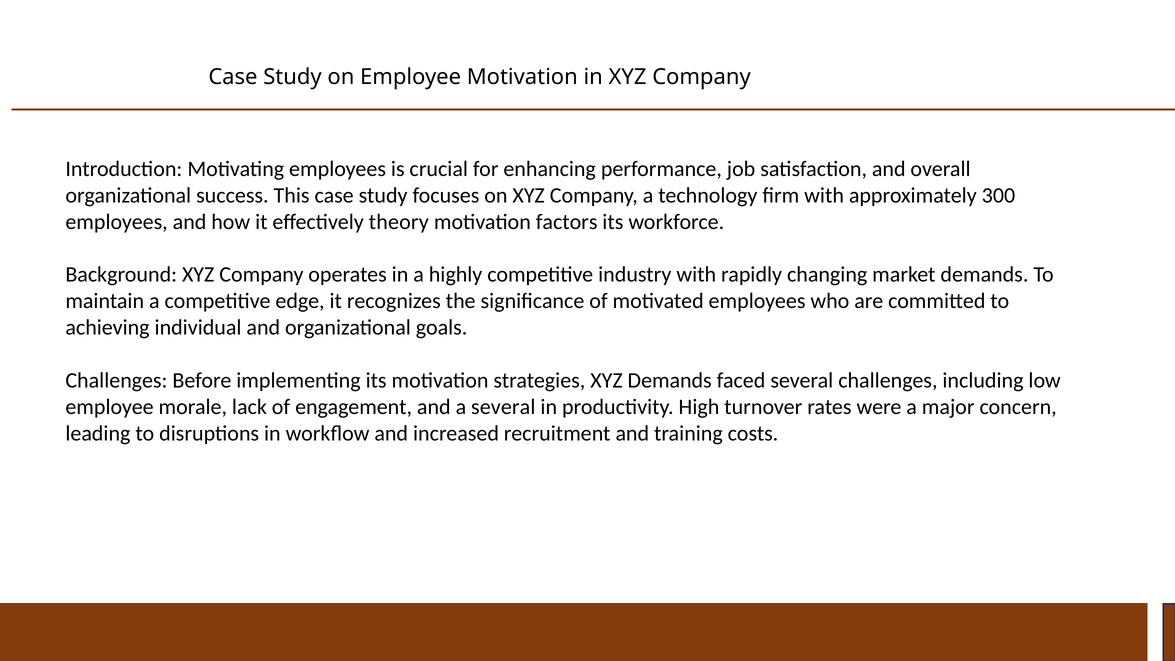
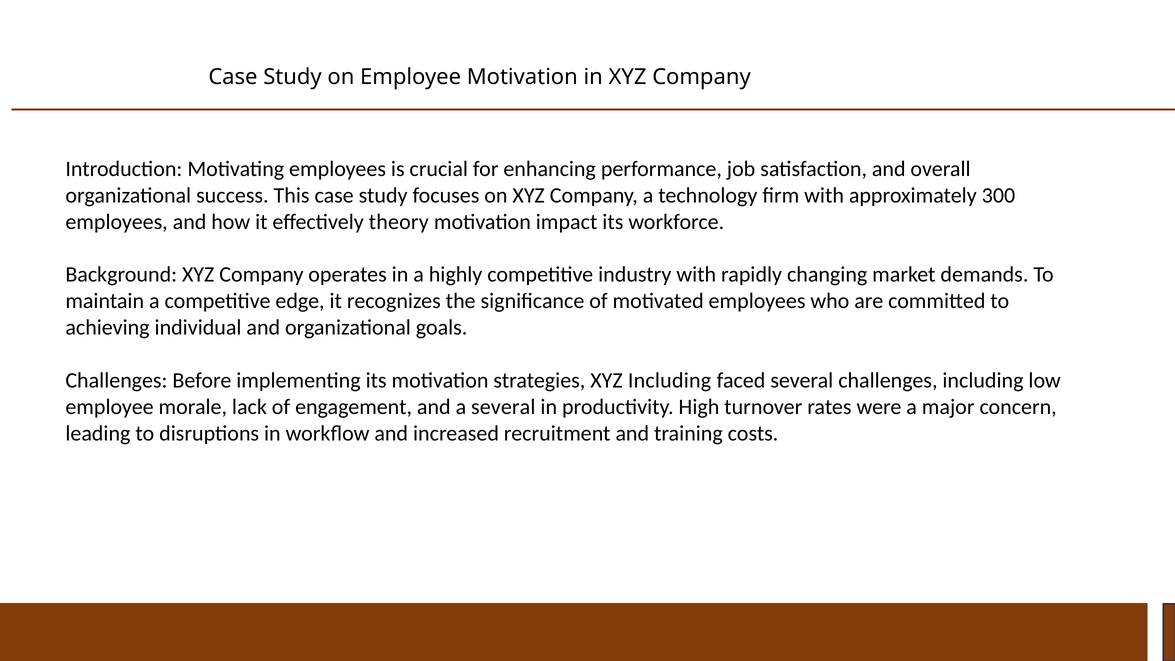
factors: factors -> impact (567, 222)
XYZ Demands: Demands -> Including (670, 380)
